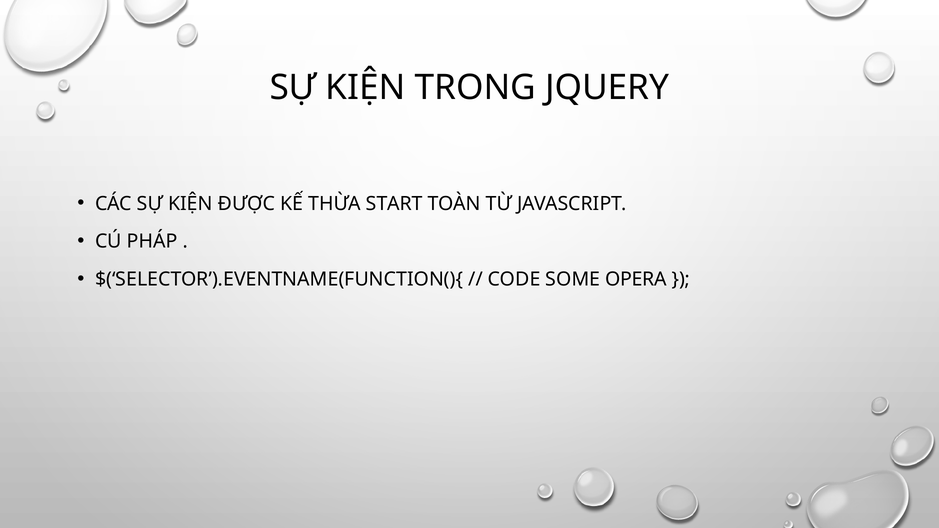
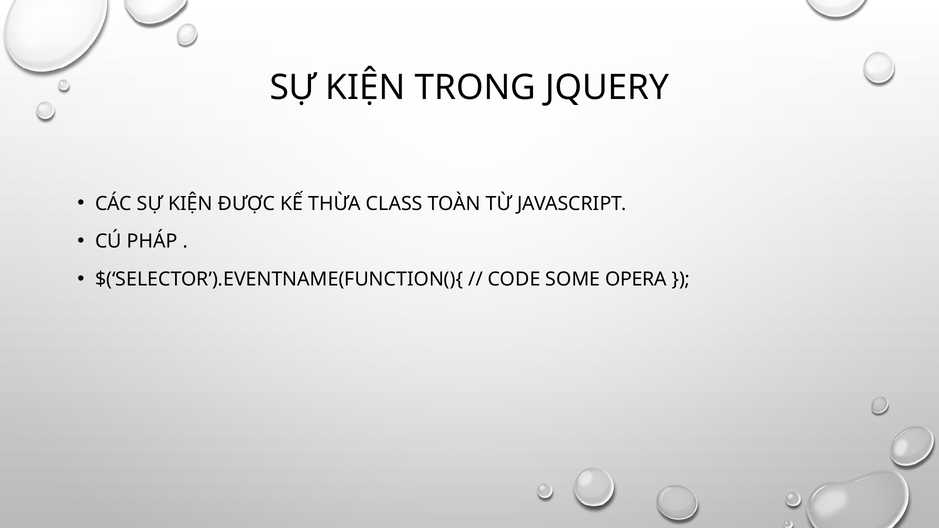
START: START -> CLASS (394, 204)
